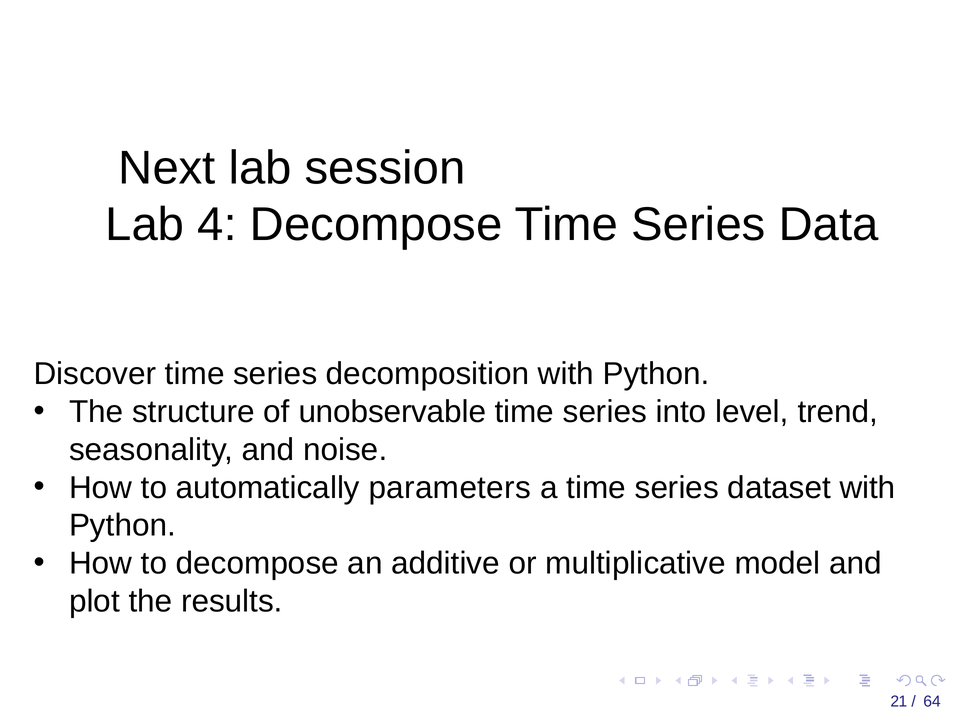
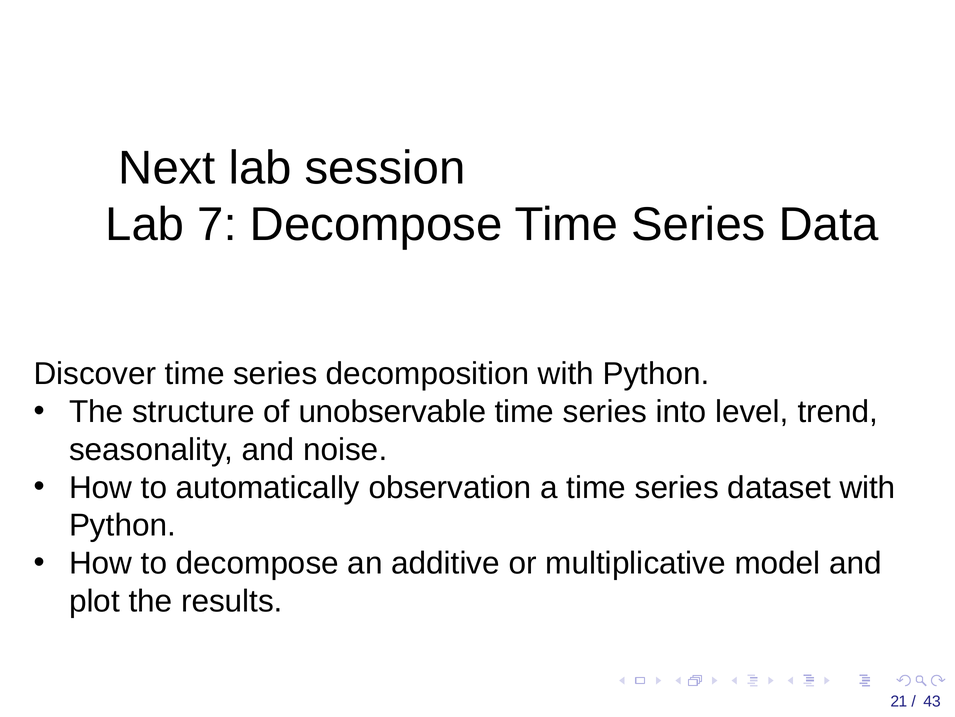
4: 4 -> 7 (217, 225)
parameters: parameters -> observation (450, 488)
64: 64 -> 43 (932, 702)
